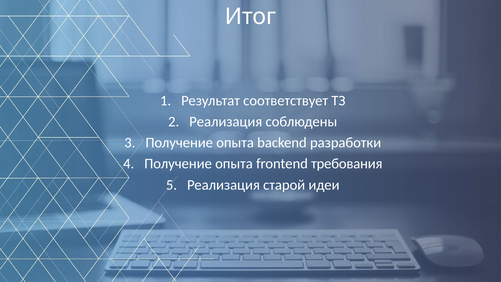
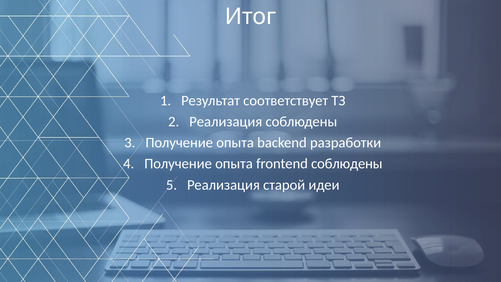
frontend требования: требования -> соблюдены (347, 164)
